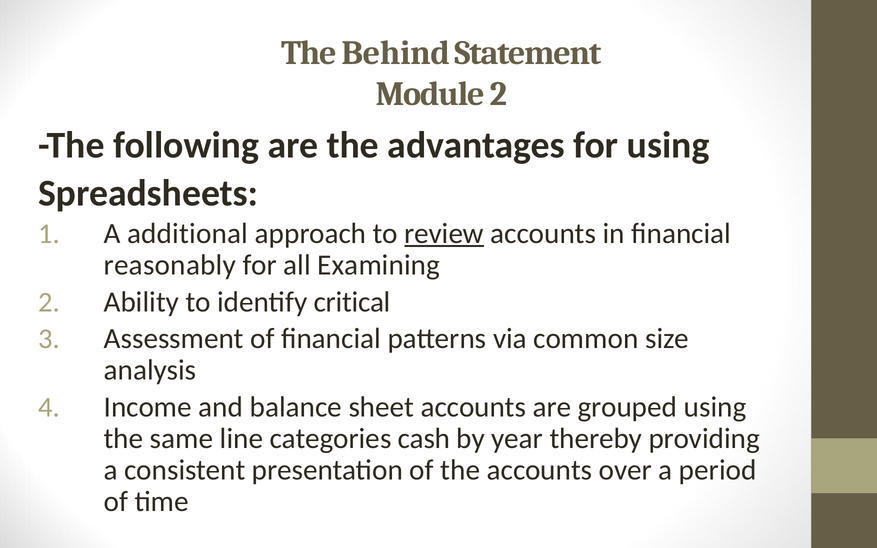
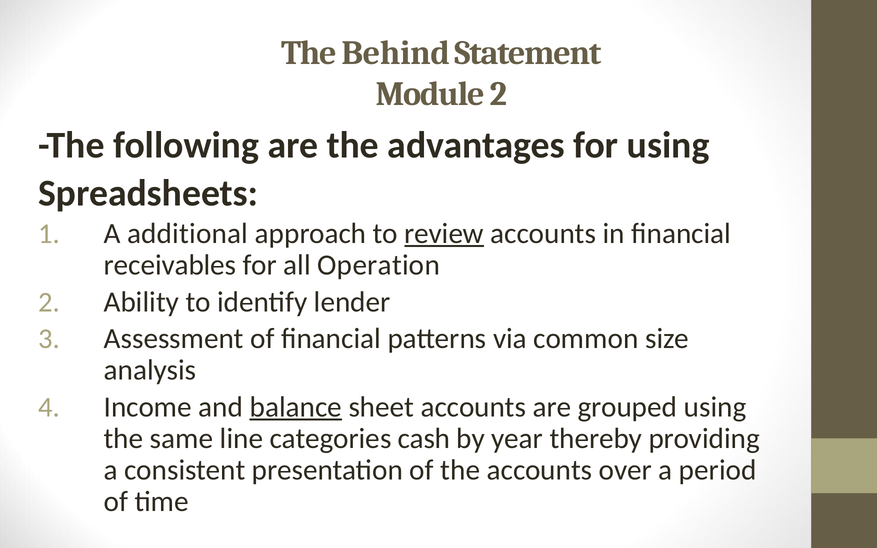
reasonably: reasonably -> receivables (170, 265)
Examining: Examining -> Operation (379, 265)
critical: critical -> lender (352, 302)
balance underline: none -> present (296, 407)
